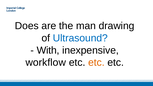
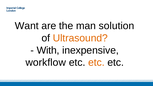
Does: Does -> Want (27, 26)
drawing: drawing -> solution (116, 26)
Ultrasound colour: blue -> orange (80, 38)
